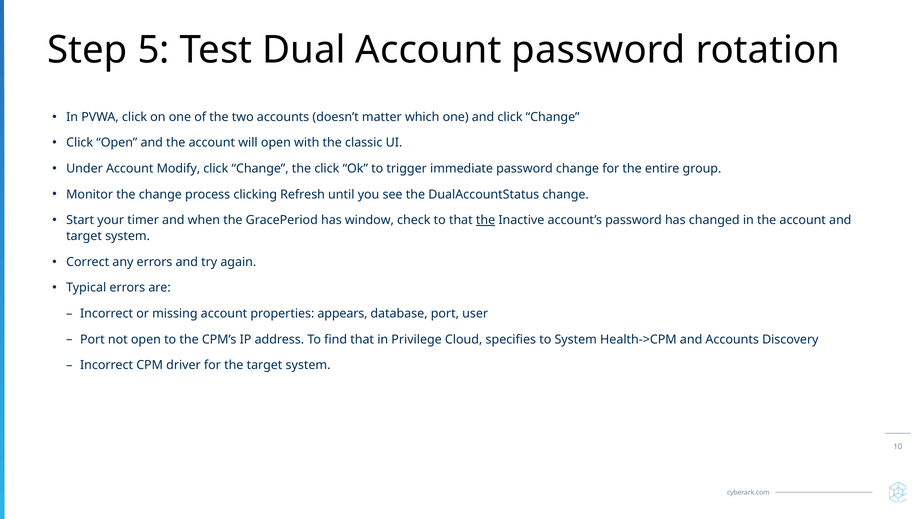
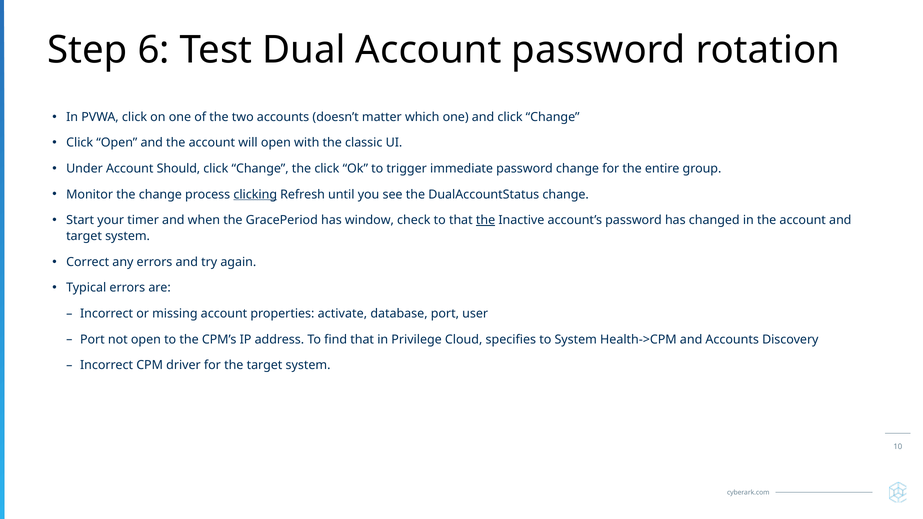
5: 5 -> 6 (154, 50)
Modify: Modify -> Should (178, 169)
clicking underline: none -> present (255, 194)
appears: appears -> activate (342, 314)
